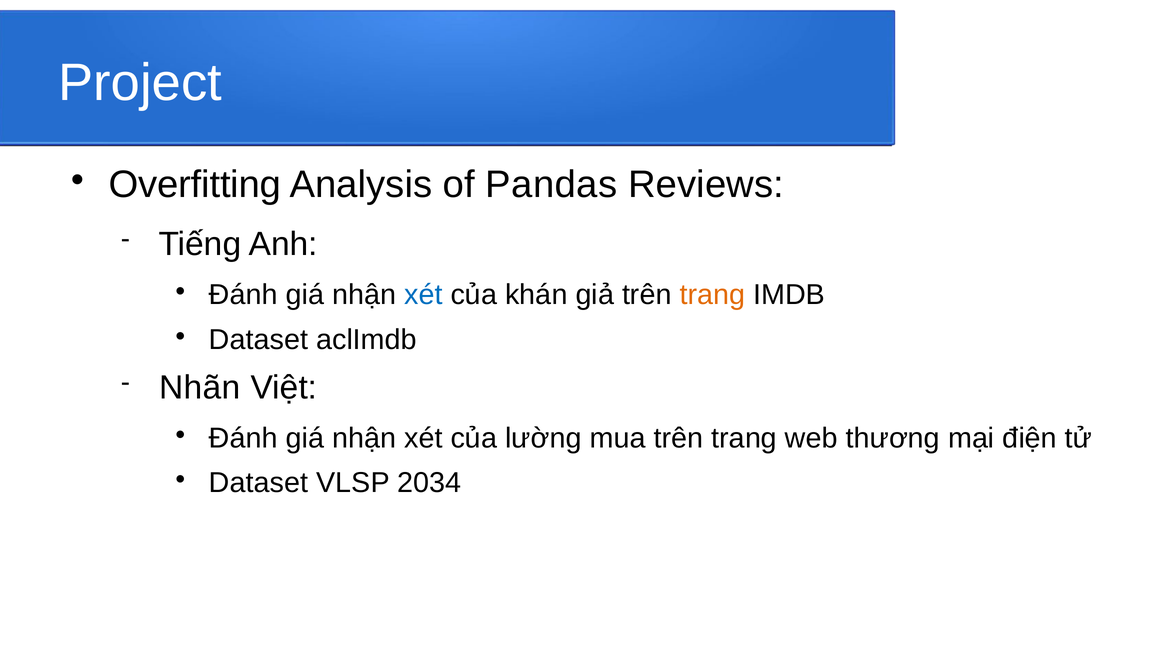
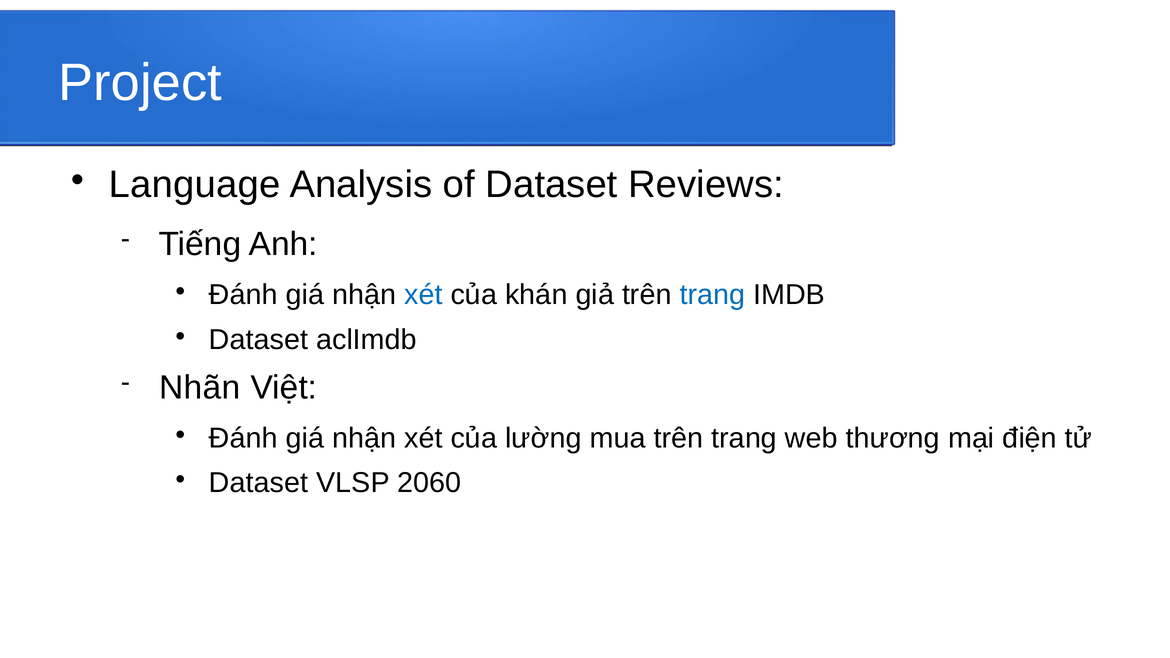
Overfitting: Overfitting -> Language (195, 184)
of Pandas: Pandas -> Dataset (552, 184)
trang colour: orange -> blue (712, 295)
2034: 2034 -> 2060 (429, 483)
